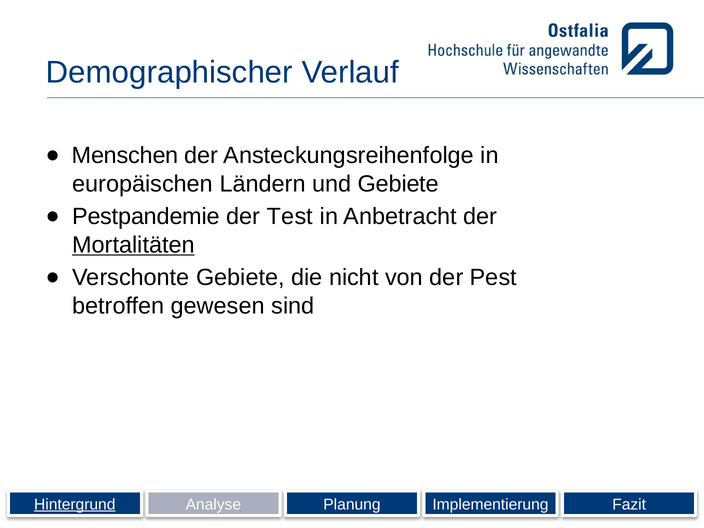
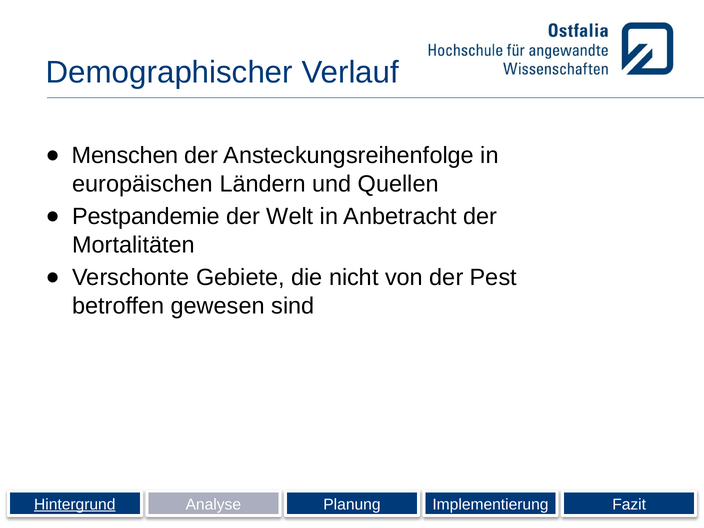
und Gebiete: Gebiete -> Quellen (398, 184)
Test: Test -> Welt (290, 217)
Mortalitäten underline: present -> none (133, 245)
